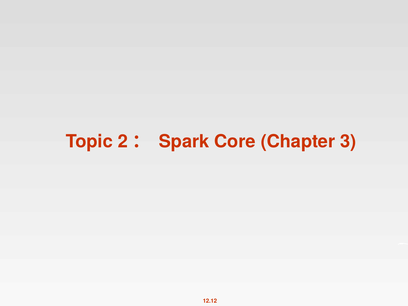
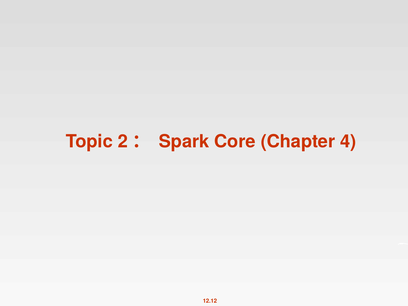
3: 3 -> 4 (348, 141)
